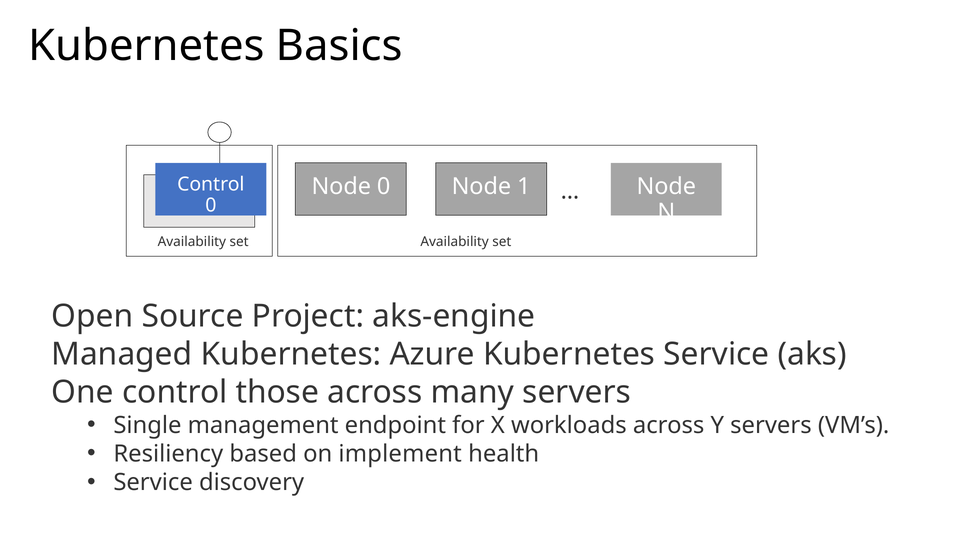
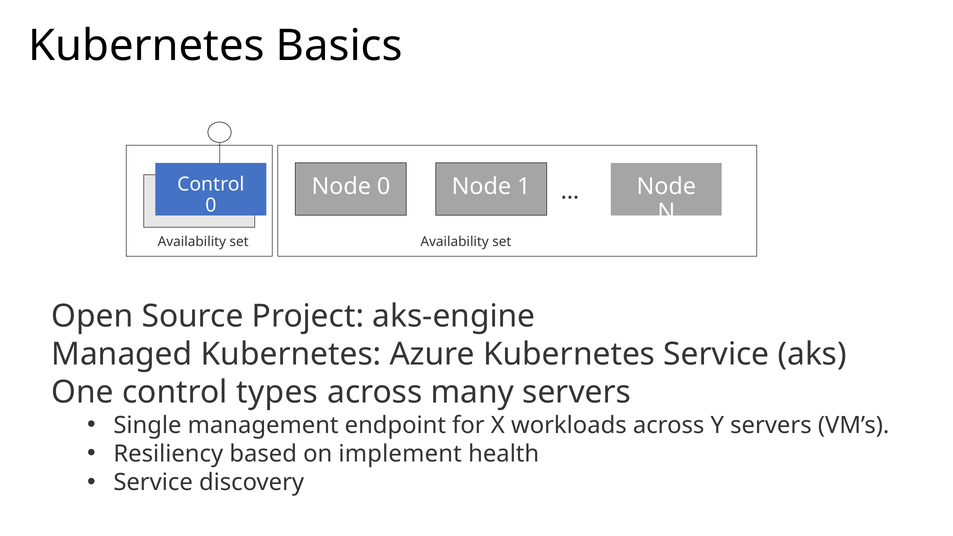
those: those -> types (277, 393)
